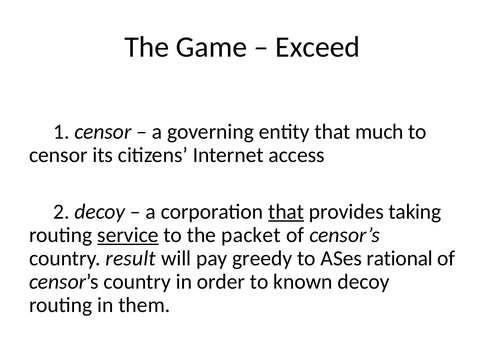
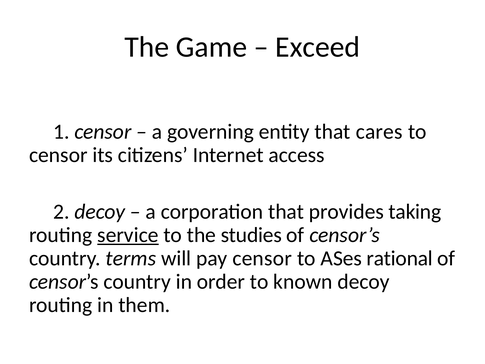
much: much -> cares (379, 131)
that underline: present -> none (286, 212)
packet: packet -> studies (251, 235)
result: result -> terms (131, 258)
pay greedy: greedy -> censor (262, 258)
